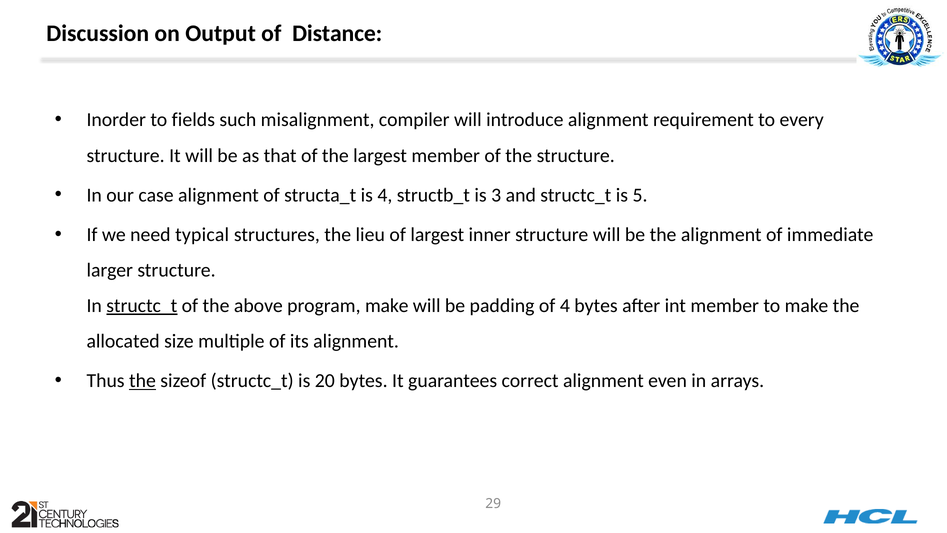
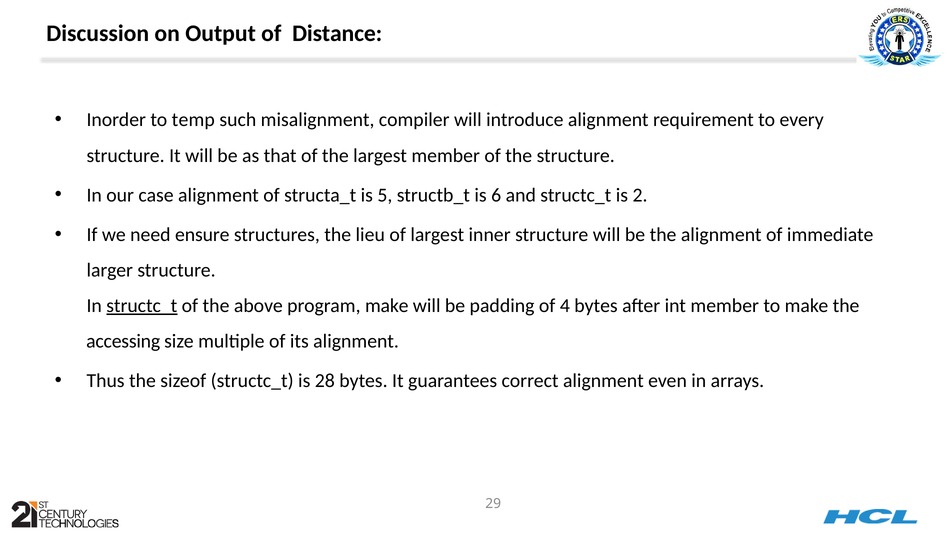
fields: fields -> temp (193, 120)
is 4: 4 -> 5 (385, 195)
3: 3 -> 6 (496, 195)
5: 5 -> 2 (640, 195)
typical: typical -> ensure (202, 235)
allocated: allocated -> accessing (123, 341)
the underline: present -> none (142, 381)
20: 20 -> 28 (325, 381)
